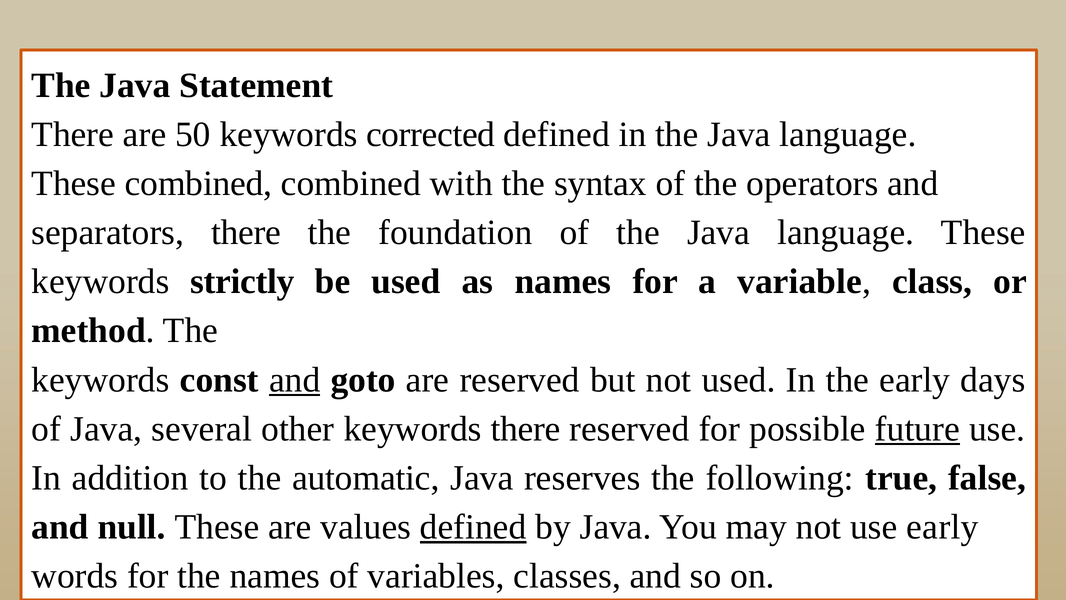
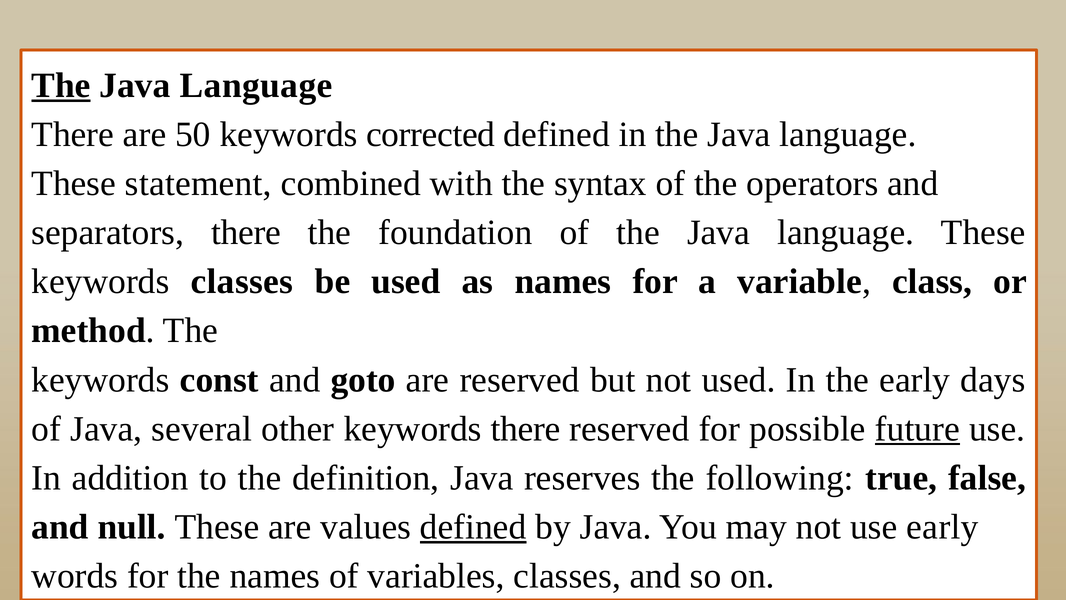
The underline: none -> present (61, 85)
Statement: Statement -> Language (256, 85)
These combined: combined -> statement (198, 183)
keywords strictly: strictly -> classes (242, 282)
and underline: present -> none (295, 380)
automatic: automatic -> definition (366, 478)
